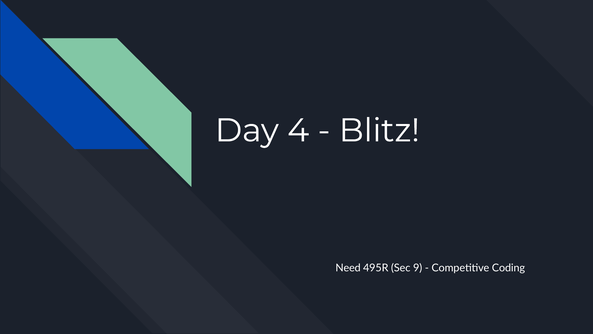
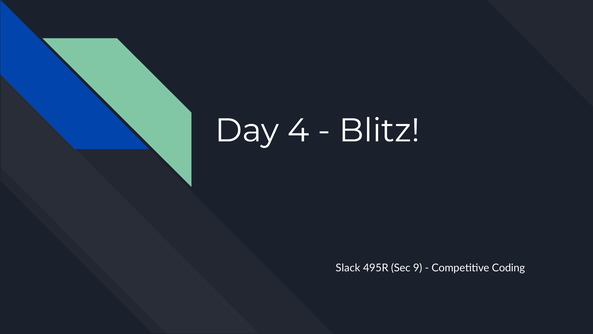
Need: Need -> Slack (348, 268)
